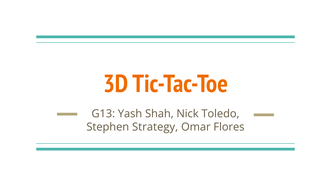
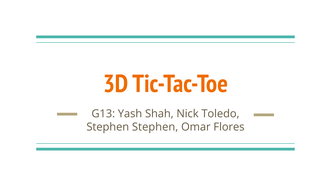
Stephen Strategy: Strategy -> Stephen (155, 127)
